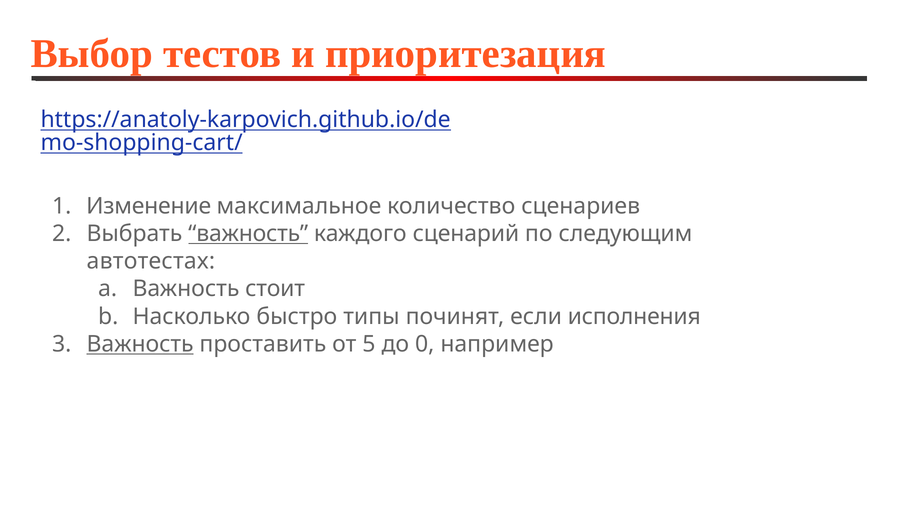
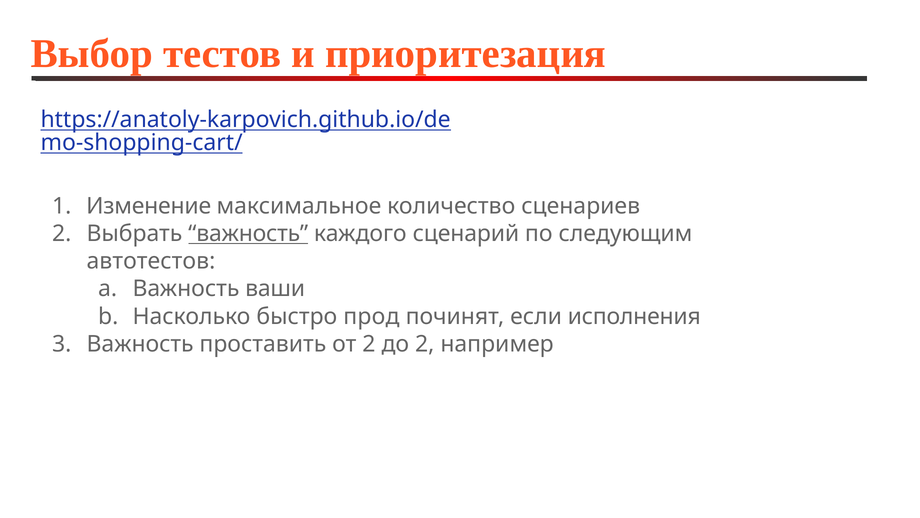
автотестах: автотестах -> автотестов (151, 261)
стоит: стоит -> ваши (275, 289)
типы: типы -> прод (371, 316)
Важность underline: present -> none (140, 344)
от 5: 5 -> 2 (369, 344)
до 0: 0 -> 2 (425, 344)
